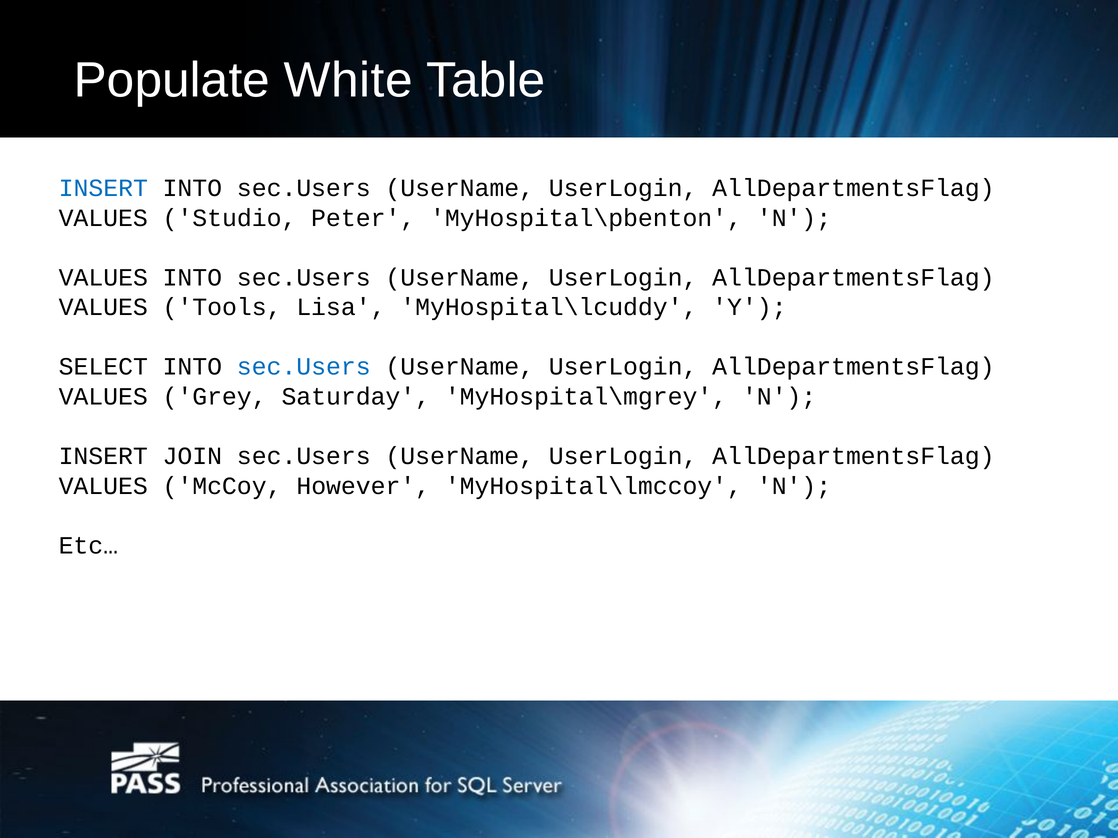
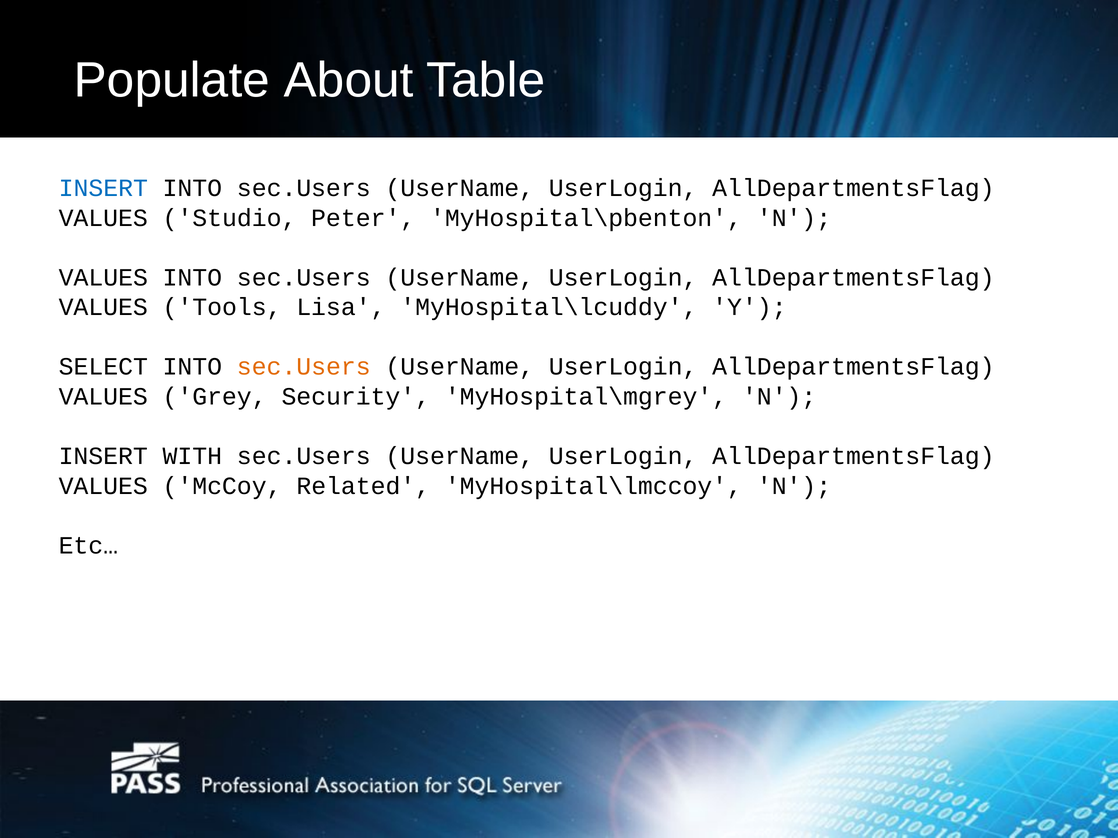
White: White -> About (349, 80)
sec.Users colour: blue -> orange (304, 367)
Saturday: Saturday -> Security (356, 397)
JOIN: JOIN -> WITH (192, 456)
However: However -> Related (363, 486)
